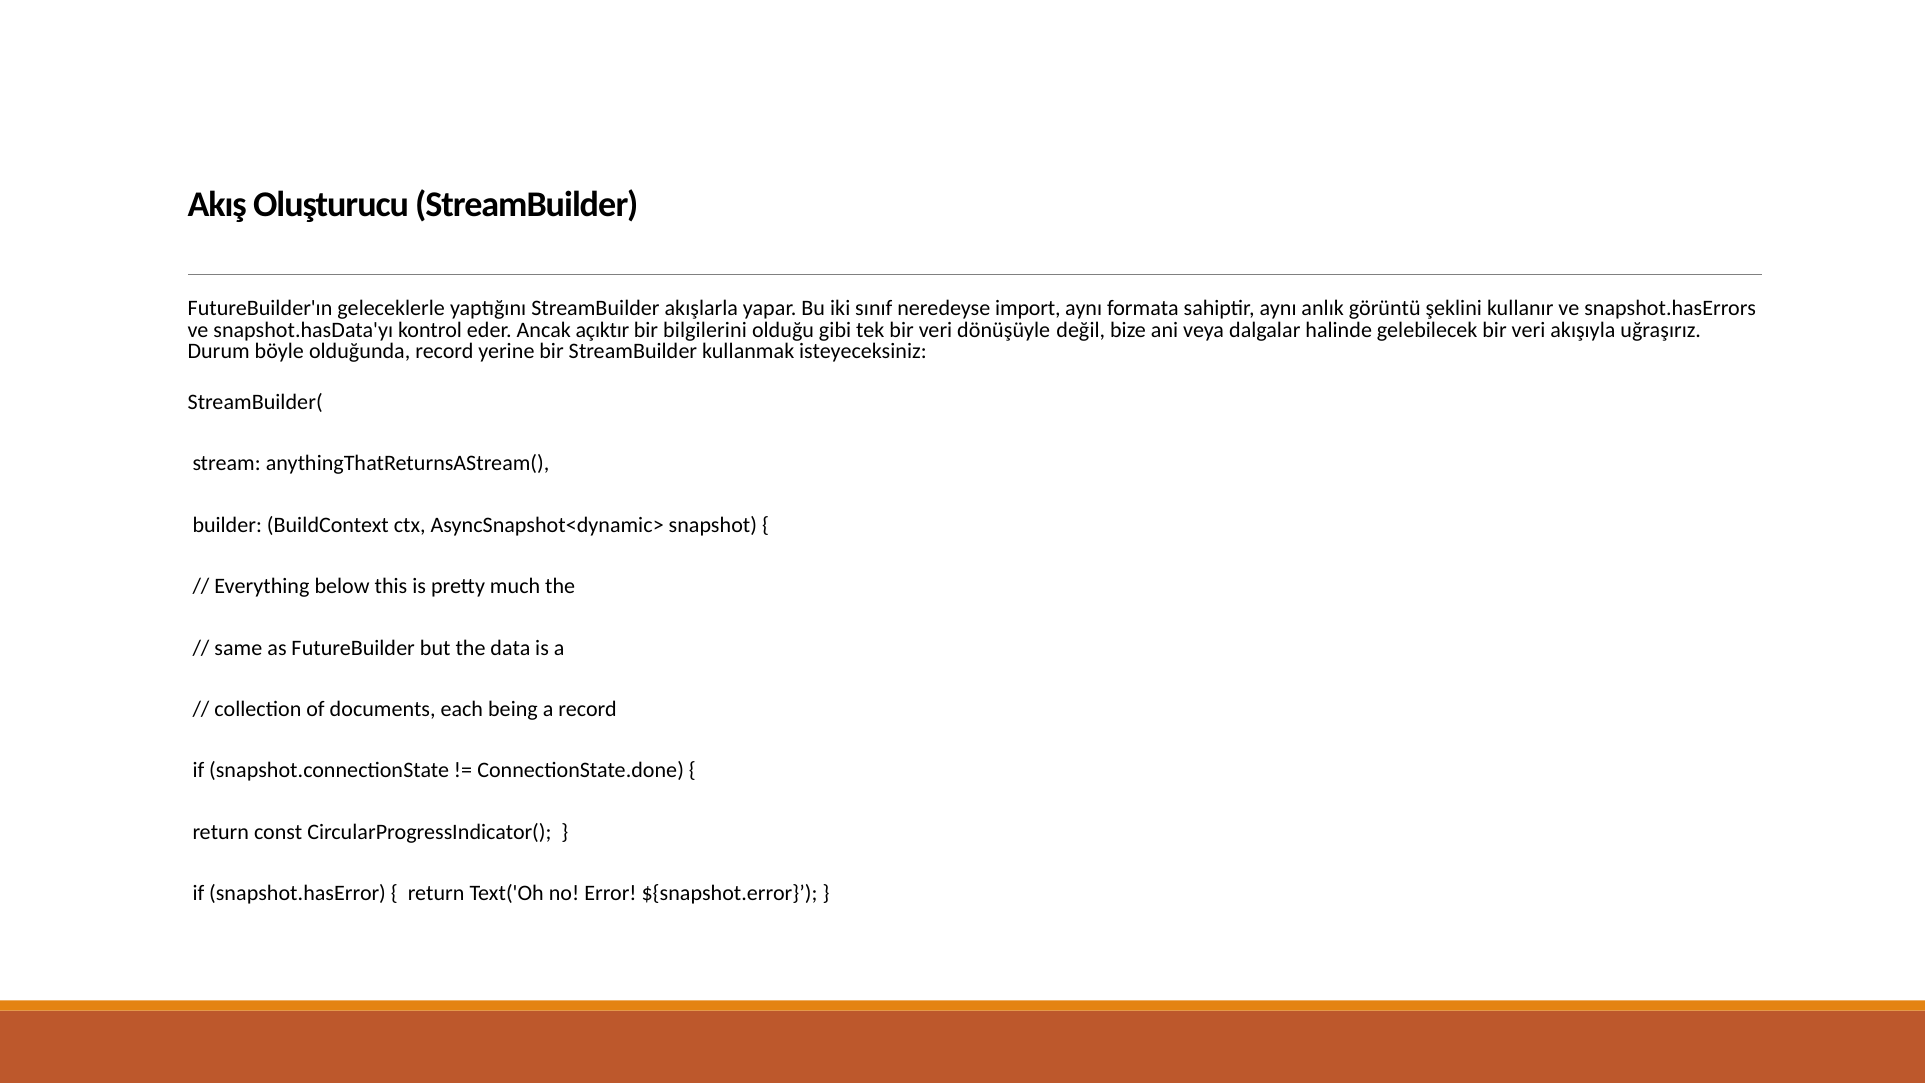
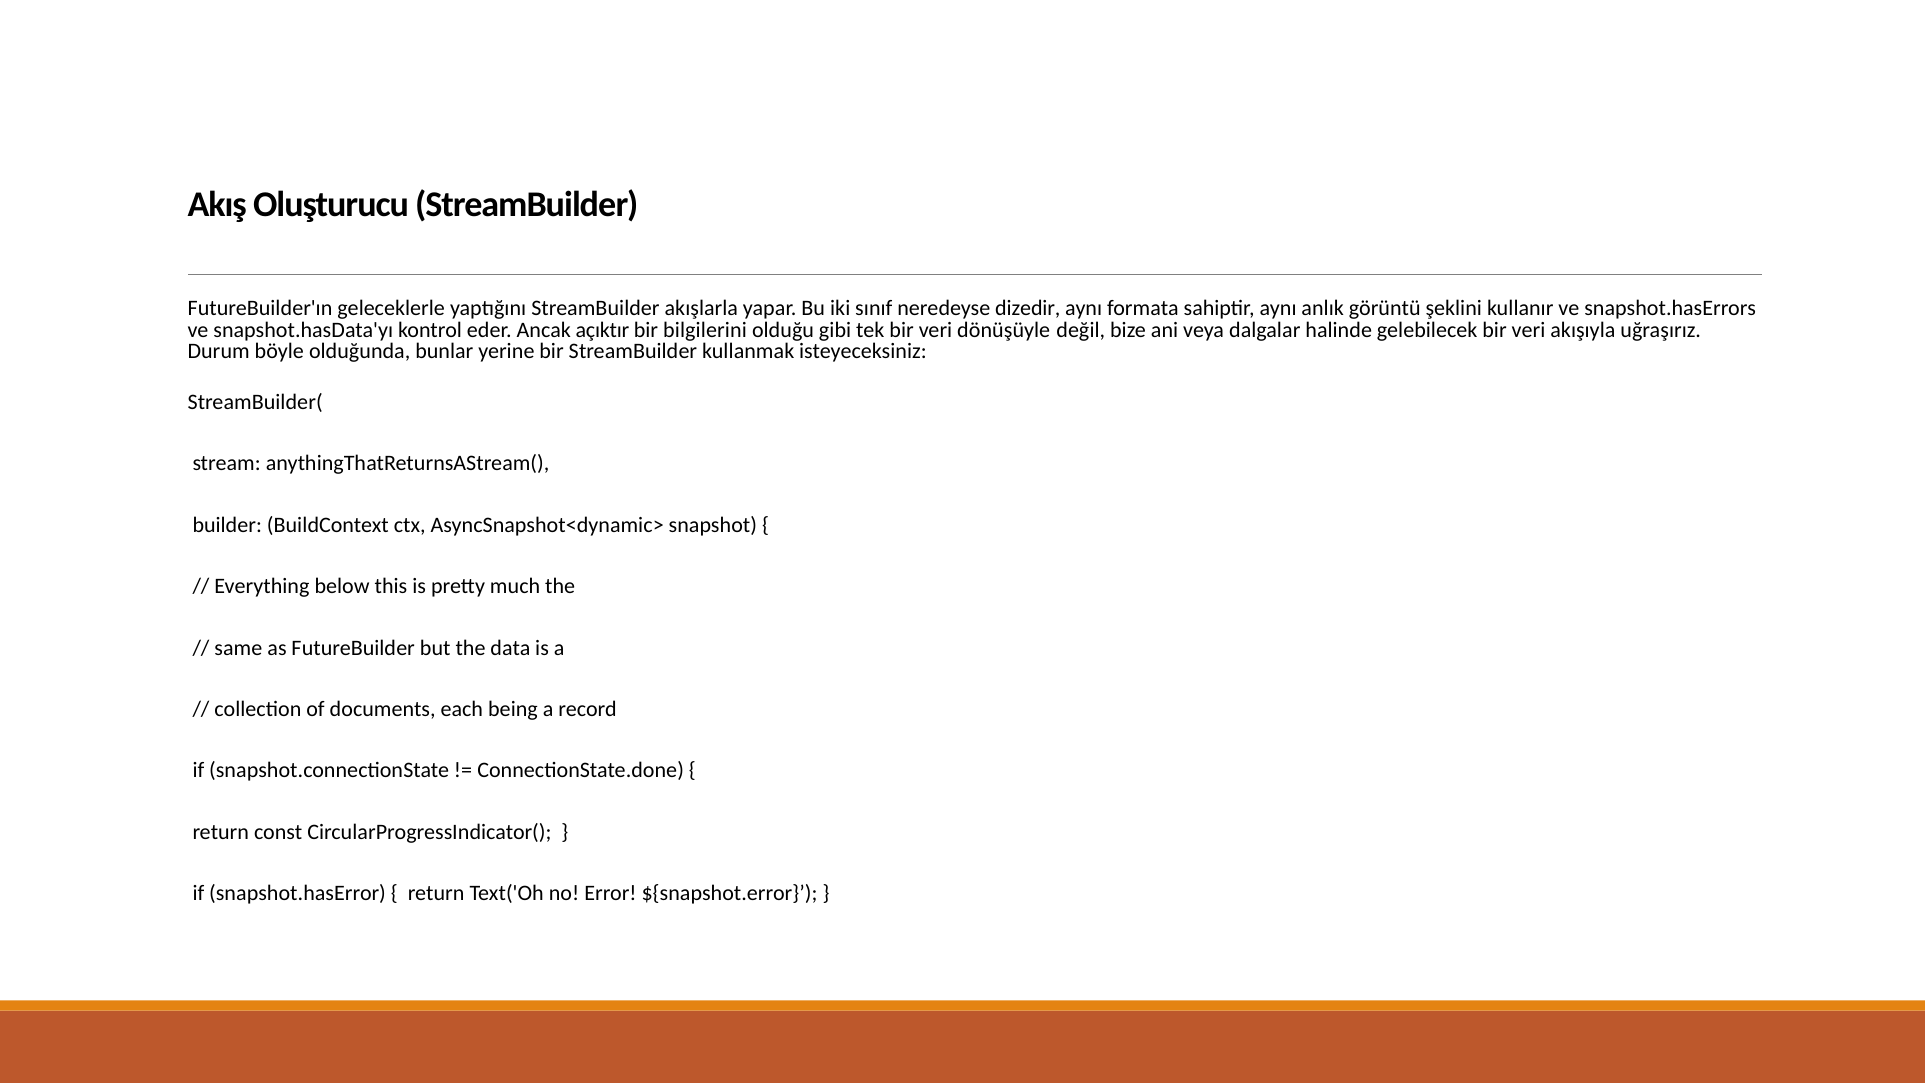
import: import -> dizedir (1028, 309)
olduğunda record: record -> bunlar (444, 351)
